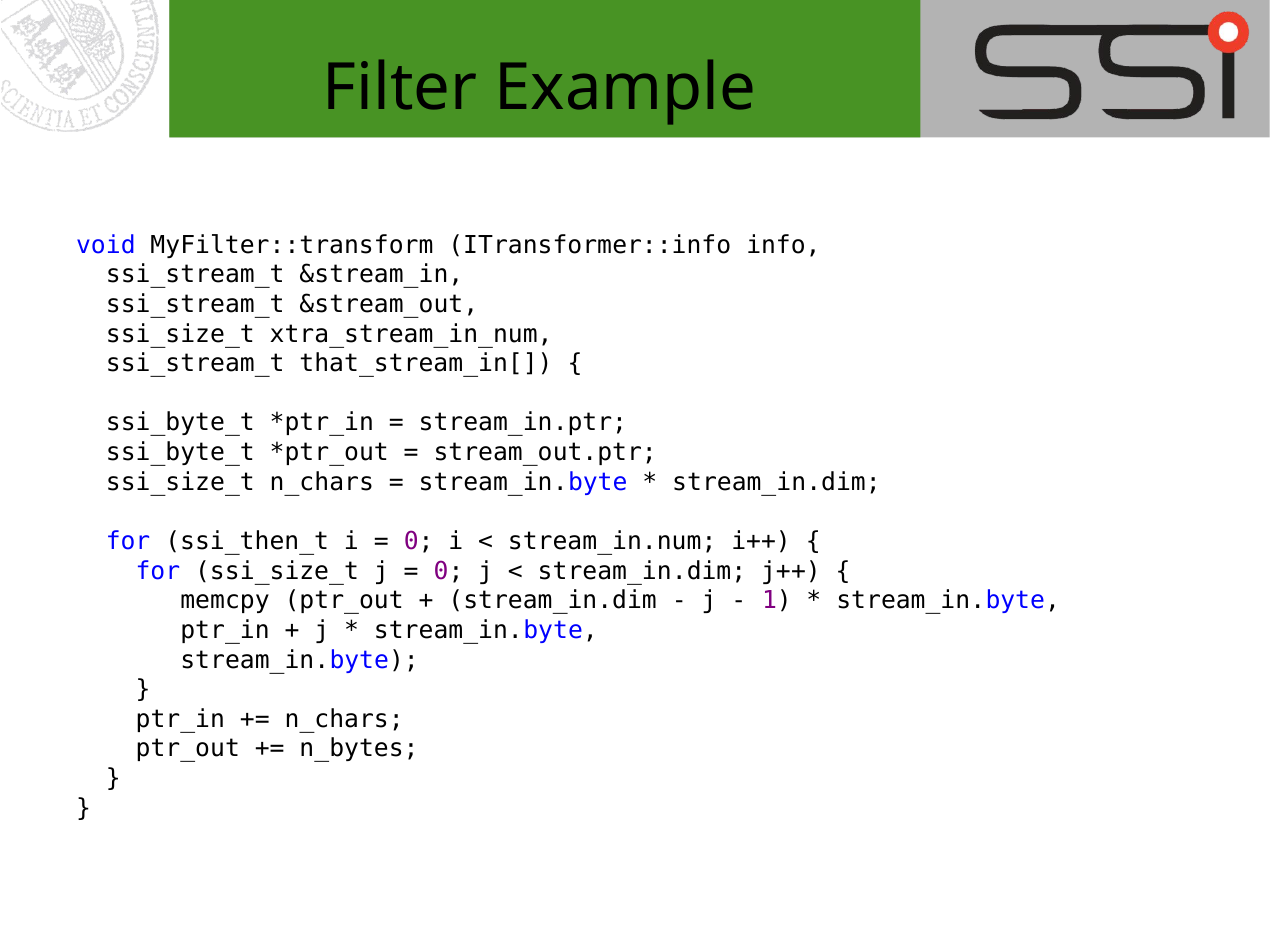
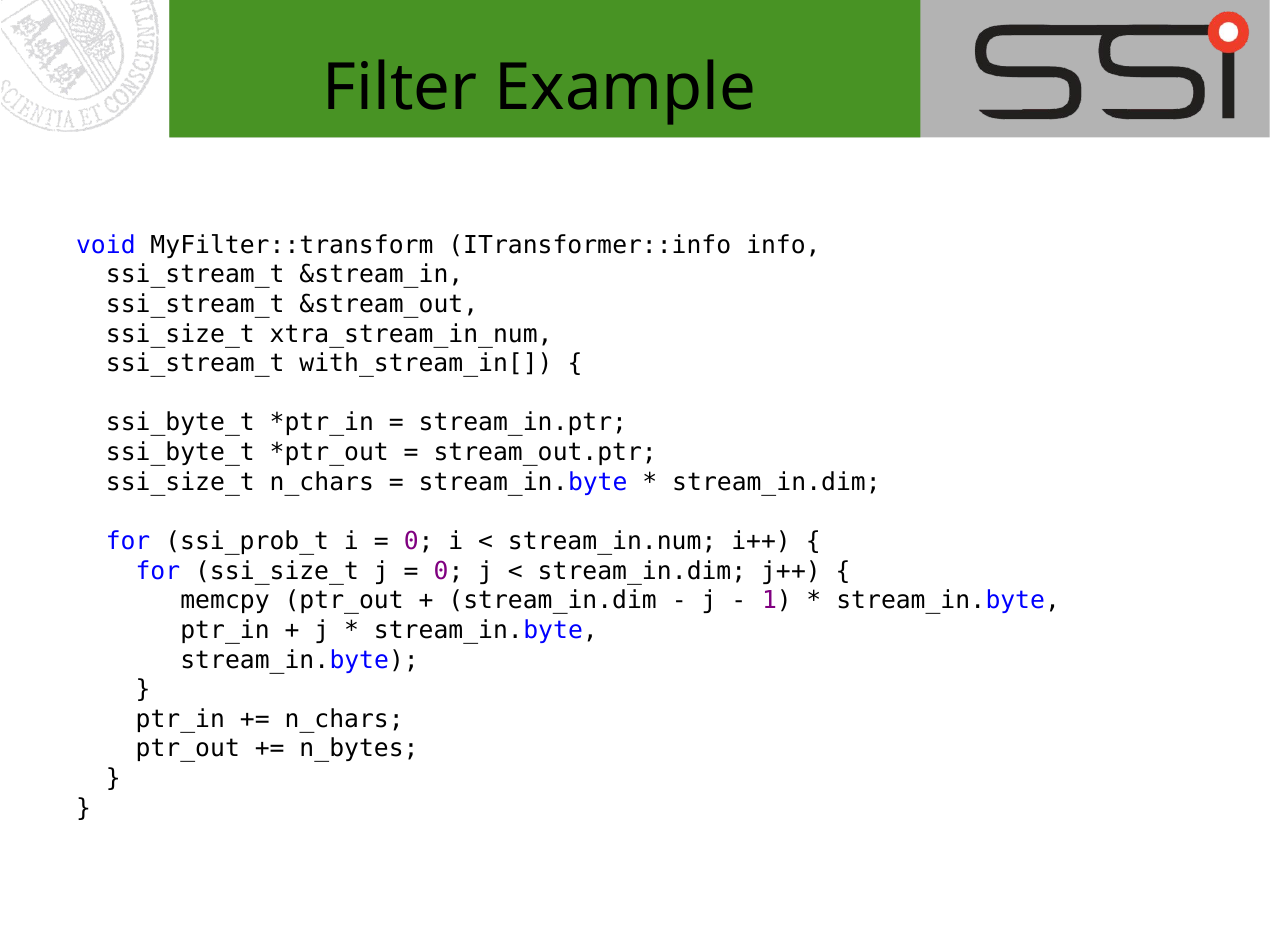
that_stream_in[: that_stream_in[ -> with_stream_in[ (426, 364)
ssi_then_t: ssi_then_t -> ssi_prob_t (247, 542)
